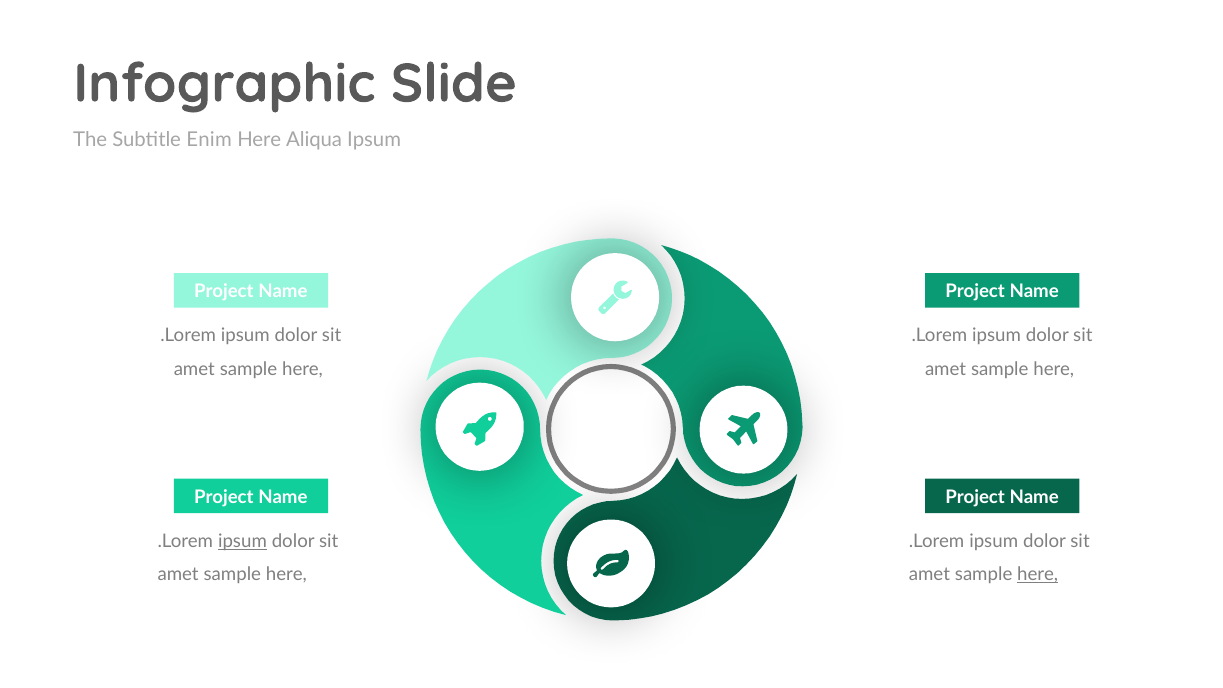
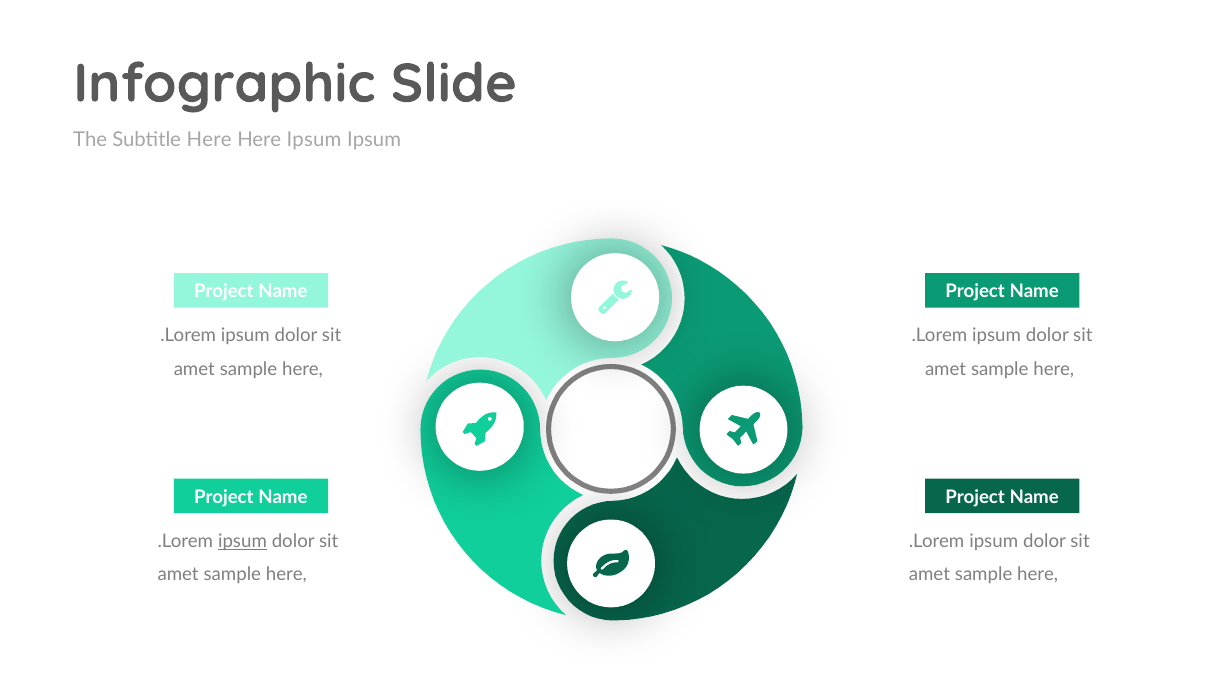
Subtitle Enim: Enim -> Here (209, 139)
Here Aliqua: Aliqua -> Ipsum (314, 139)
here underline: present -> none (1038, 575)
